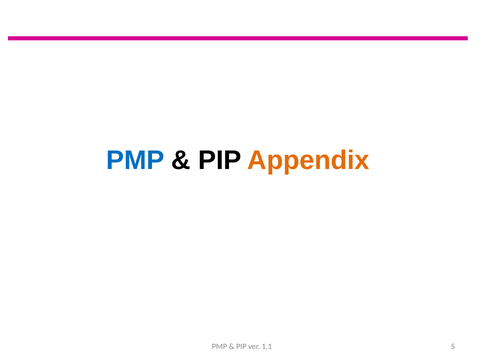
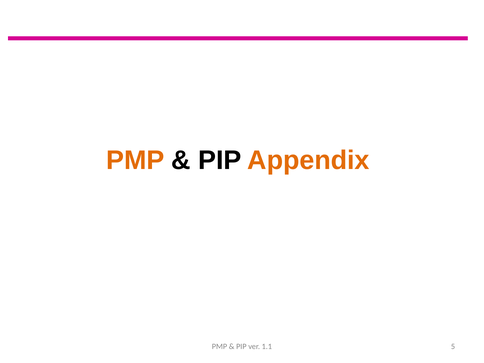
PMP colour: blue -> orange (135, 160)
